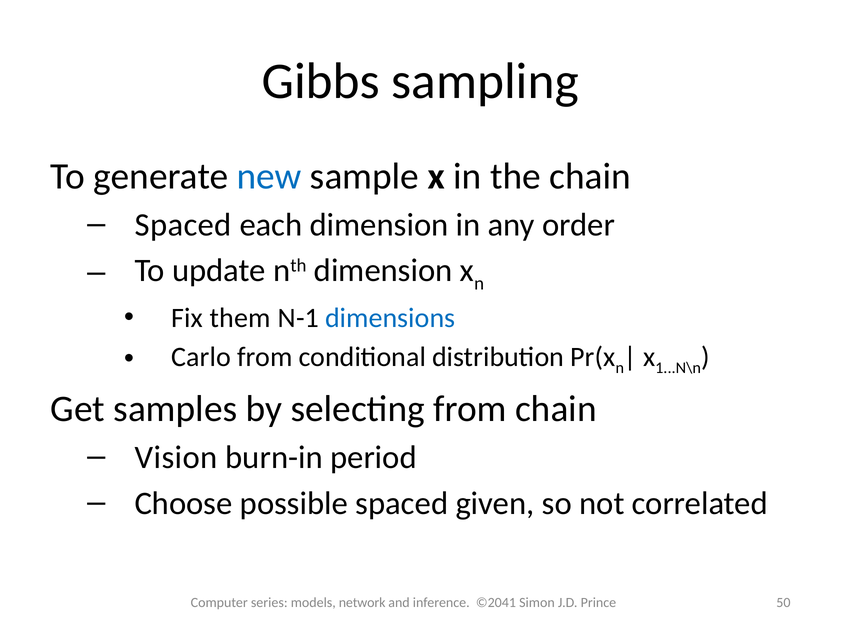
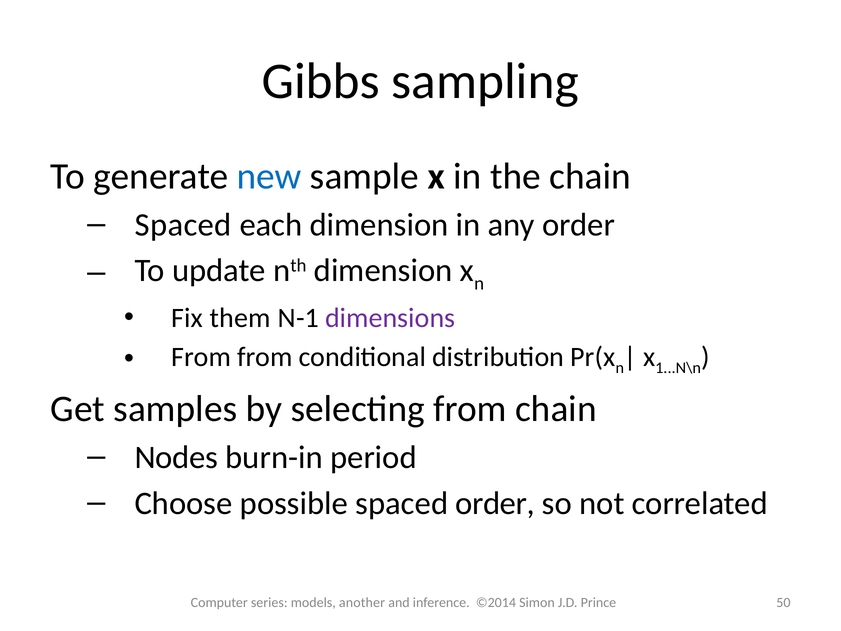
dimensions colour: blue -> purple (390, 318)
Carlo: Carlo -> From (201, 357)
Vision: Vision -> Nodes (176, 457)
spaced given: given -> order (495, 503)
network: network -> another (362, 602)
©2041: ©2041 -> ©2014 (496, 602)
